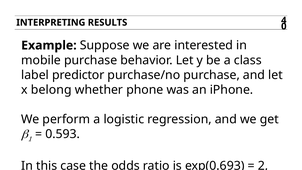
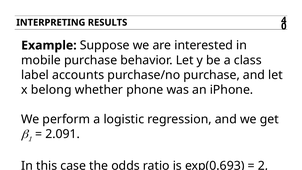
predictor: predictor -> accounts (78, 75)
0.593: 0.593 -> 2.091 (63, 134)
